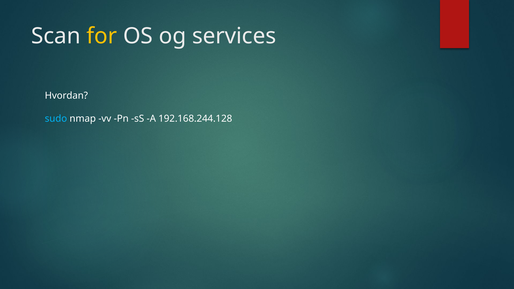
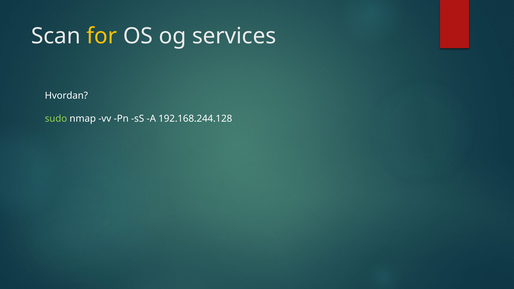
sudo colour: light blue -> light green (56, 119)
